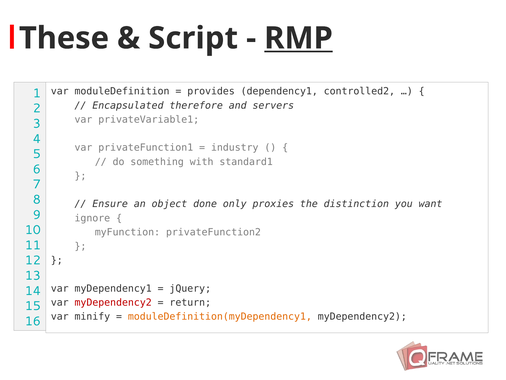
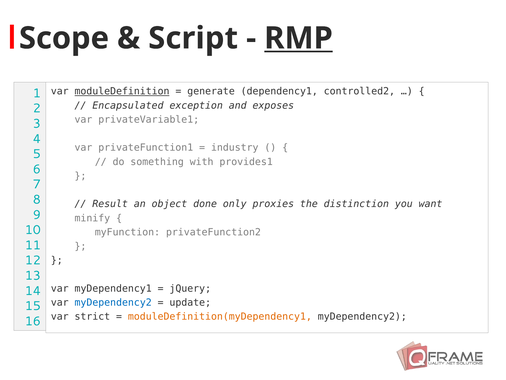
These: These -> Scope (64, 38)
moduleDefinition underline: none -> present (122, 91)
provides: provides -> generate (211, 91)
therefore: therefore -> exception (196, 105)
servers: servers -> exposes (273, 105)
standard1: standard1 -> provides1 (246, 162)
Ensure: Ensure -> Result (110, 204)
ignore: ignore -> minify (92, 218)
myDependency2 colour: red -> blue (113, 302)
return: return -> update (190, 302)
minify: minify -> strict (92, 316)
